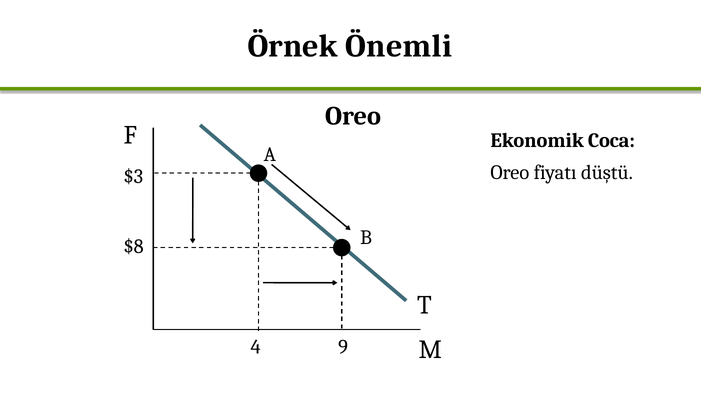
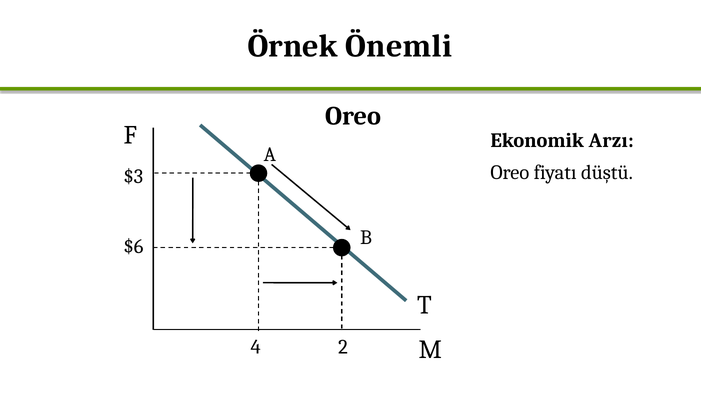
Coca: Coca -> Arzı (611, 141)
$8: $8 -> $6 (133, 247)
9: 9 -> 2 (343, 347)
